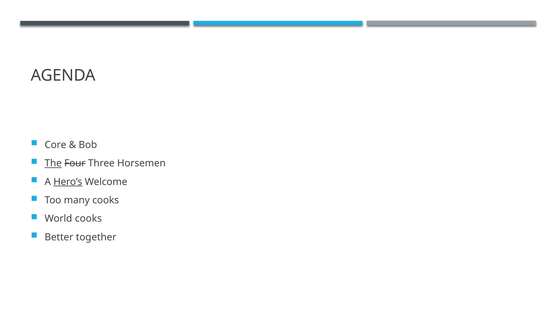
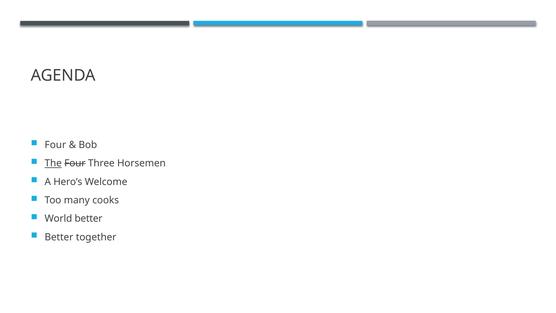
Core: Core -> Four (55, 145)
Hero’s underline: present -> none (68, 182)
World cooks: cooks -> better (89, 219)
